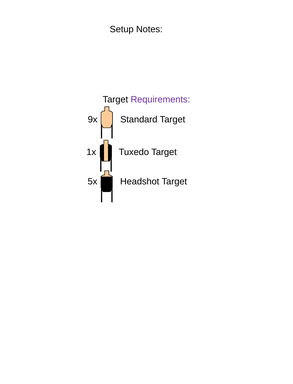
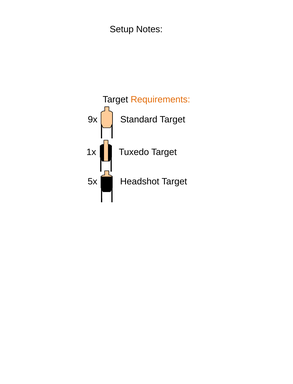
Requirements colour: purple -> orange (160, 100)
